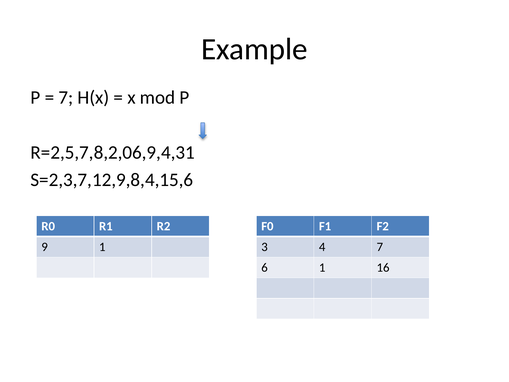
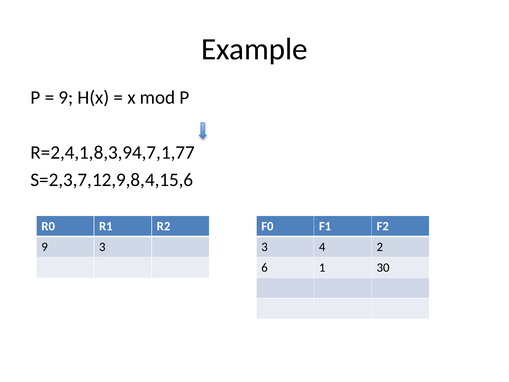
7: 7 -> 9 (66, 97)
R=2,5,7,8,2,06,9,4,31: R=2,5,7,8,2,06,9,4,31 -> R=2,4,1,8,3,94,7,1,77 (113, 152)
9 1: 1 -> 3 (102, 247)
4 7: 7 -> 2 (380, 247)
16: 16 -> 30 (383, 267)
